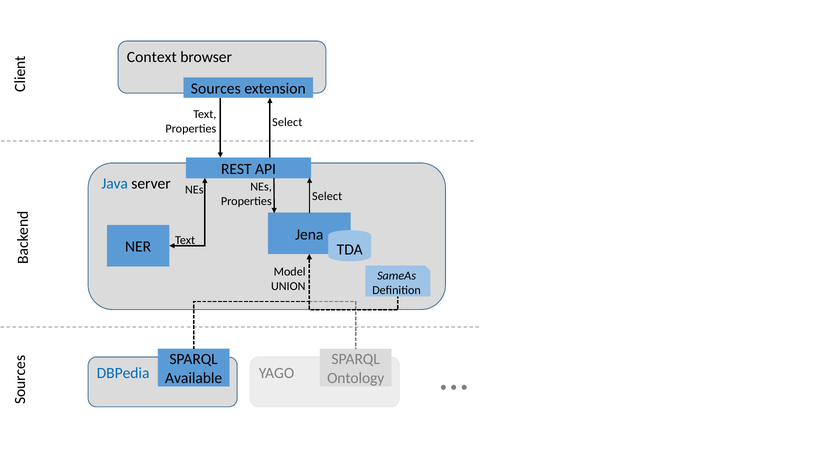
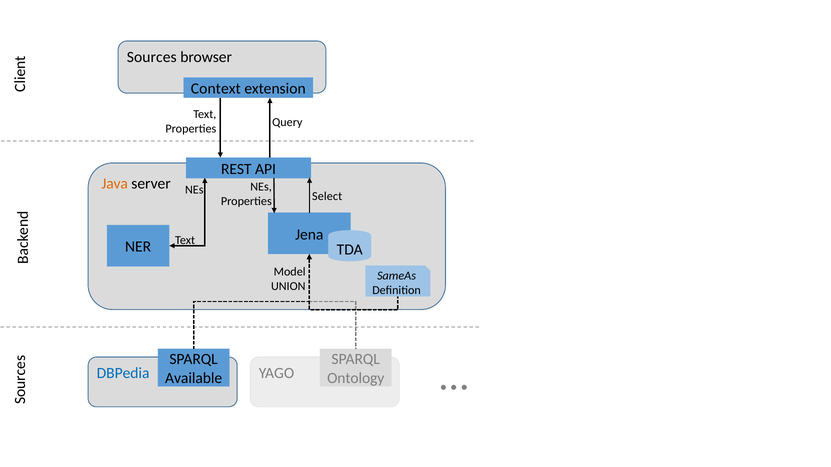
Context: Context -> Sources (152, 57)
Sources: Sources -> Context (216, 89)
Select: Select -> Query (287, 122)
Java colour: blue -> orange (115, 184)
